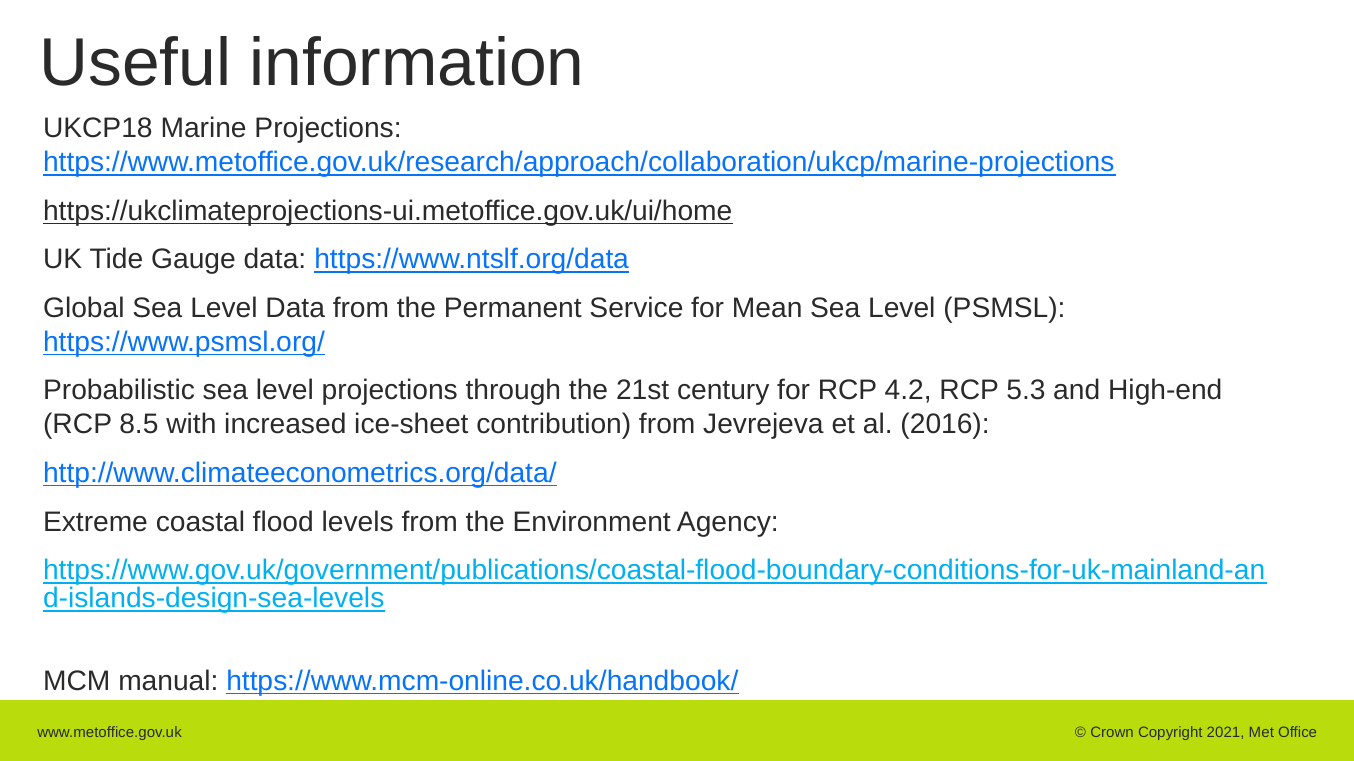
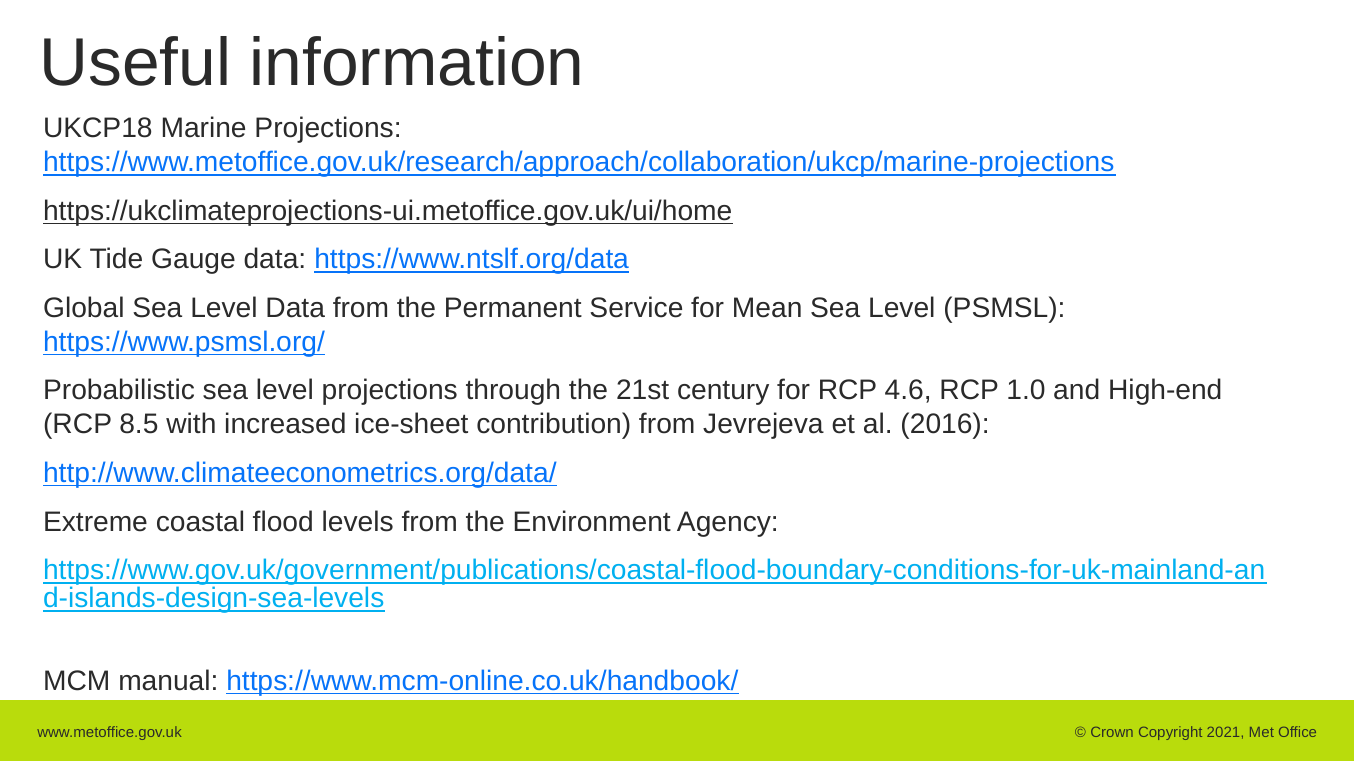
4.2: 4.2 -> 4.6 (908, 391)
5.3: 5.3 -> 1.0 (1026, 391)
